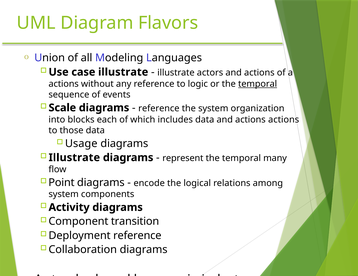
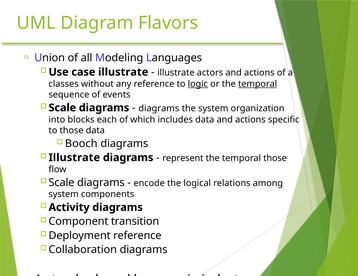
actions: actions -> classes (64, 84)
logic underline: none -> present (198, 84)
reference: reference -> diagrams (159, 109)
actions actions: actions -> specific (284, 120)
Usage: Usage -> Booch (81, 144)
temporal many: many -> those (275, 159)
Point: Point -> Scale (61, 183)
